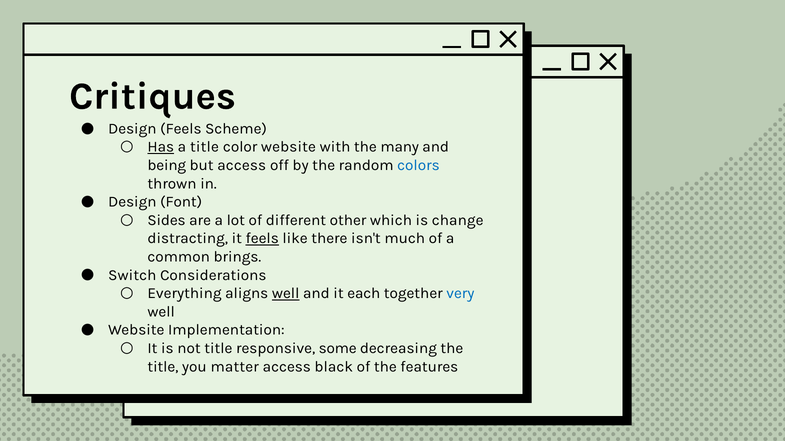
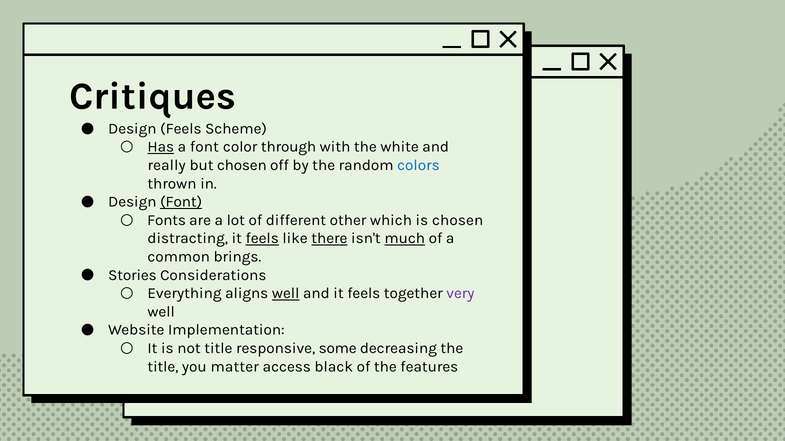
a title: title -> font (204, 147)
color website: website -> through (289, 147)
many: many -> white (400, 147)
being: being -> really (167, 165)
but access: access -> chosen (242, 165)
Font underline: none -> present (181, 202)
Sides: Sides -> Fonts (167, 220)
is change: change -> chosen (458, 220)
there underline: none -> present (329, 239)
much underline: none -> present (405, 239)
Switch: Switch -> Stories (132, 275)
and it each: each -> feels (364, 294)
very colour: blue -> purple (460, 294)
